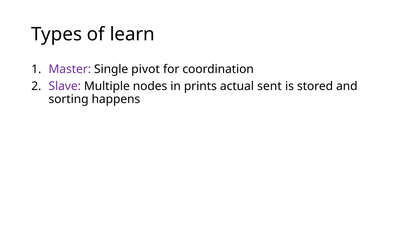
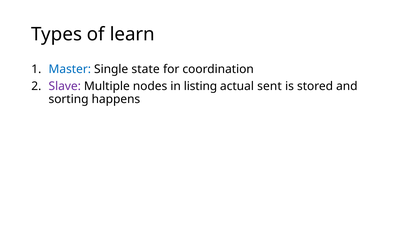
Master colour: purple -> blue (70, 69)
pivot: pivot -> state (146, 69)
prints: prints -> listing (200, 87)
